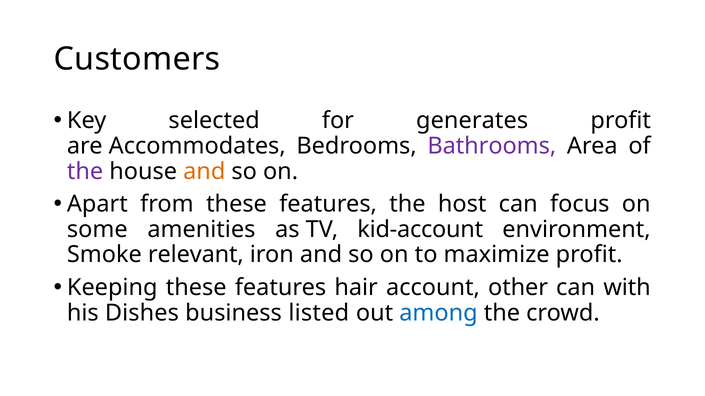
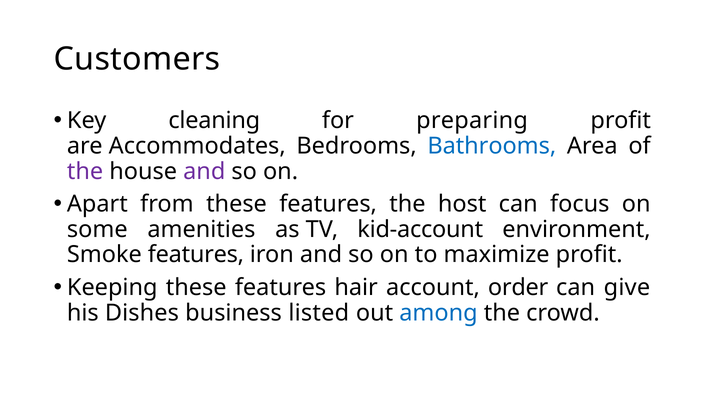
selected: selected -> cleaning (214, 121)
generates: generates -> preparing (472, 121)
Bathrooms colour: purple -> blue (492, 146)
and colour: orange -> purple (204, 172)
Smoke relevant: relevant -> features (196, 255)
other: other -> order (518, 288)
with: with -> give (627, 288)
